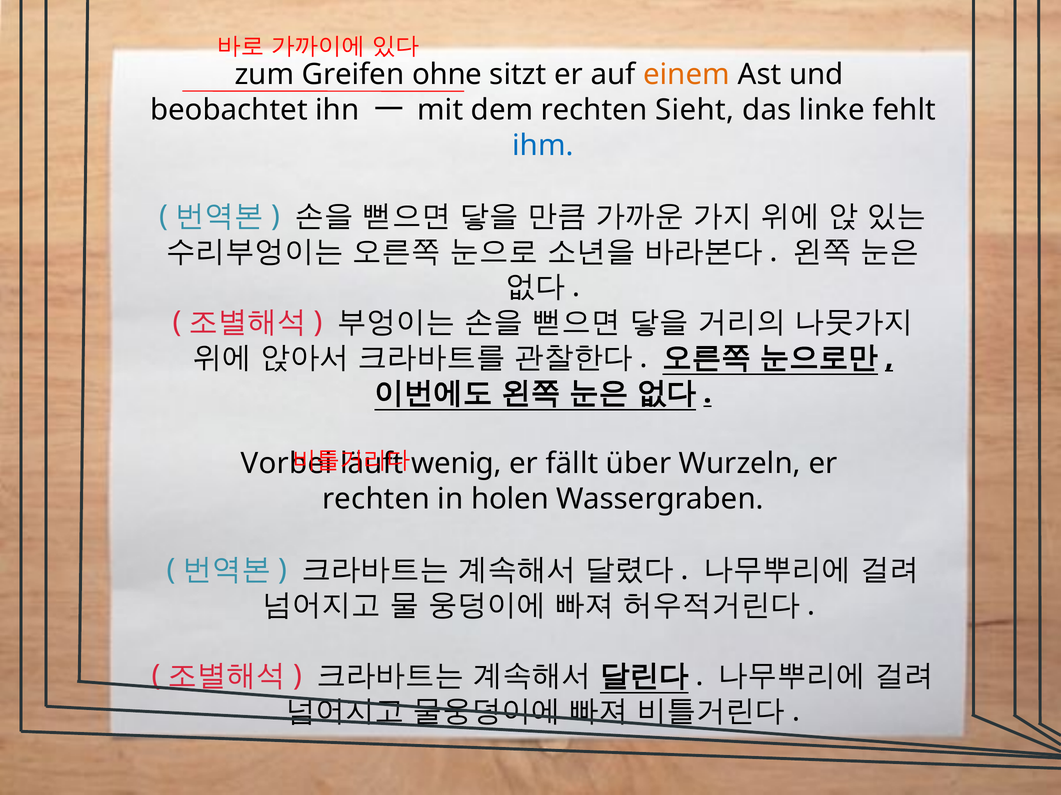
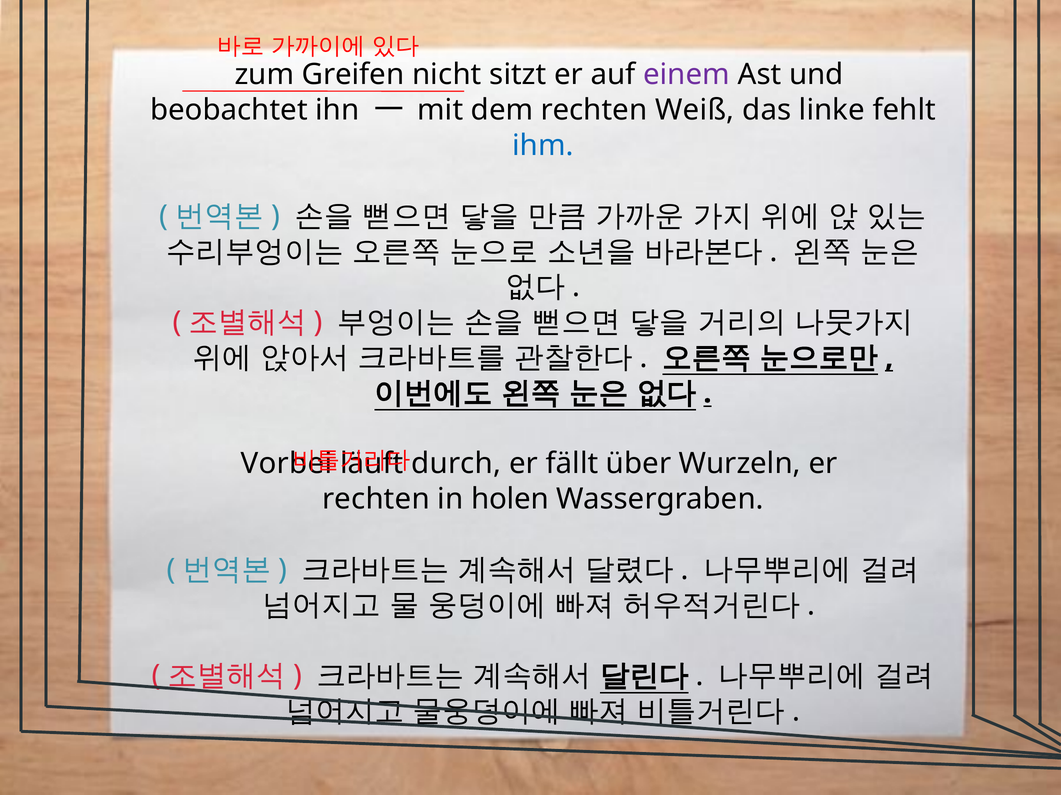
ohne: ohne -> nicht (447, 75)
einem colour: orange -> purple (687, 75)
Sieht: Sieht -> Weiß (695, 110)
wenig: wenig -> durch (456, 464)
